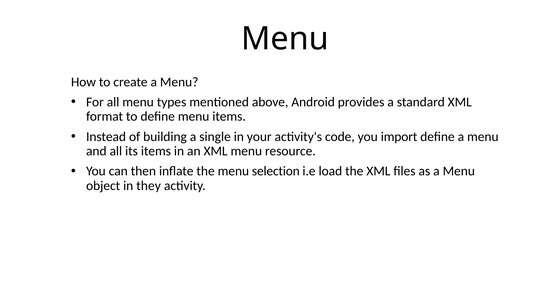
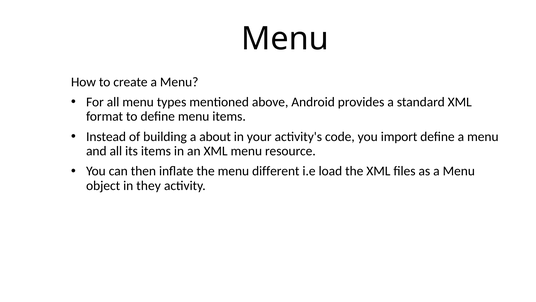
single: single -> about (215, 136)
selection: selection -> different (276, 171)
